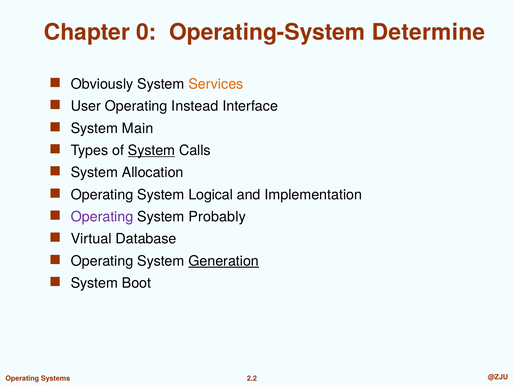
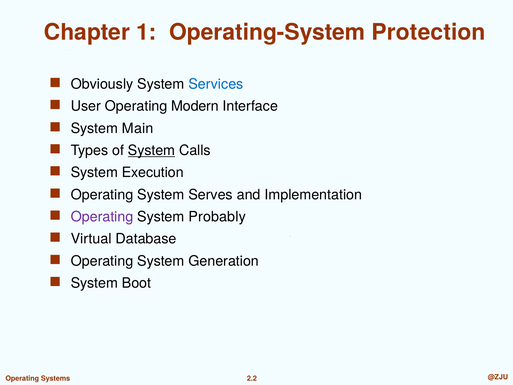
0: 0 -> 1 (146, 32)
Determine: Determine -> Protection (429, 32)
Services colour: orange -> blue (216, 84)
Instead: Instead -> Modern (195, 106)
Allocation: Allocation -> Execution (153, 172)
Logical: Logical -> Serves (211, 195)
Generation underline: present -> none (224, 261)
